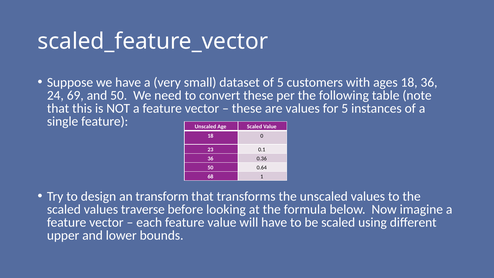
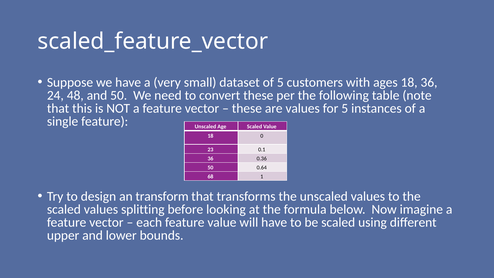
69: 69 -> 48 (75, 95)
traverse: traverse -> splitting (143, 209)
